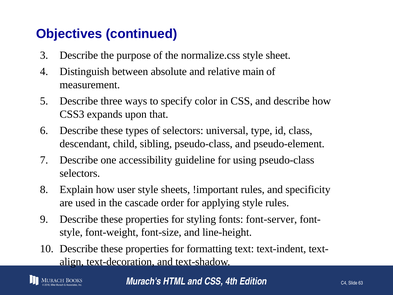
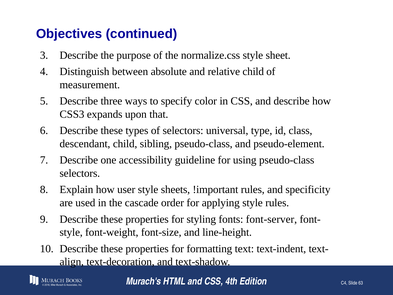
relative main: main -> child (253, 72)
